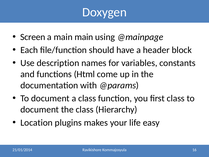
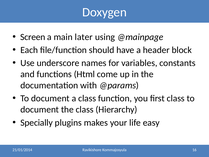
main main: main -> later (84, 37)
description: description -> underscore (58, 63)
Location: Location -> Specially (37, 122)
